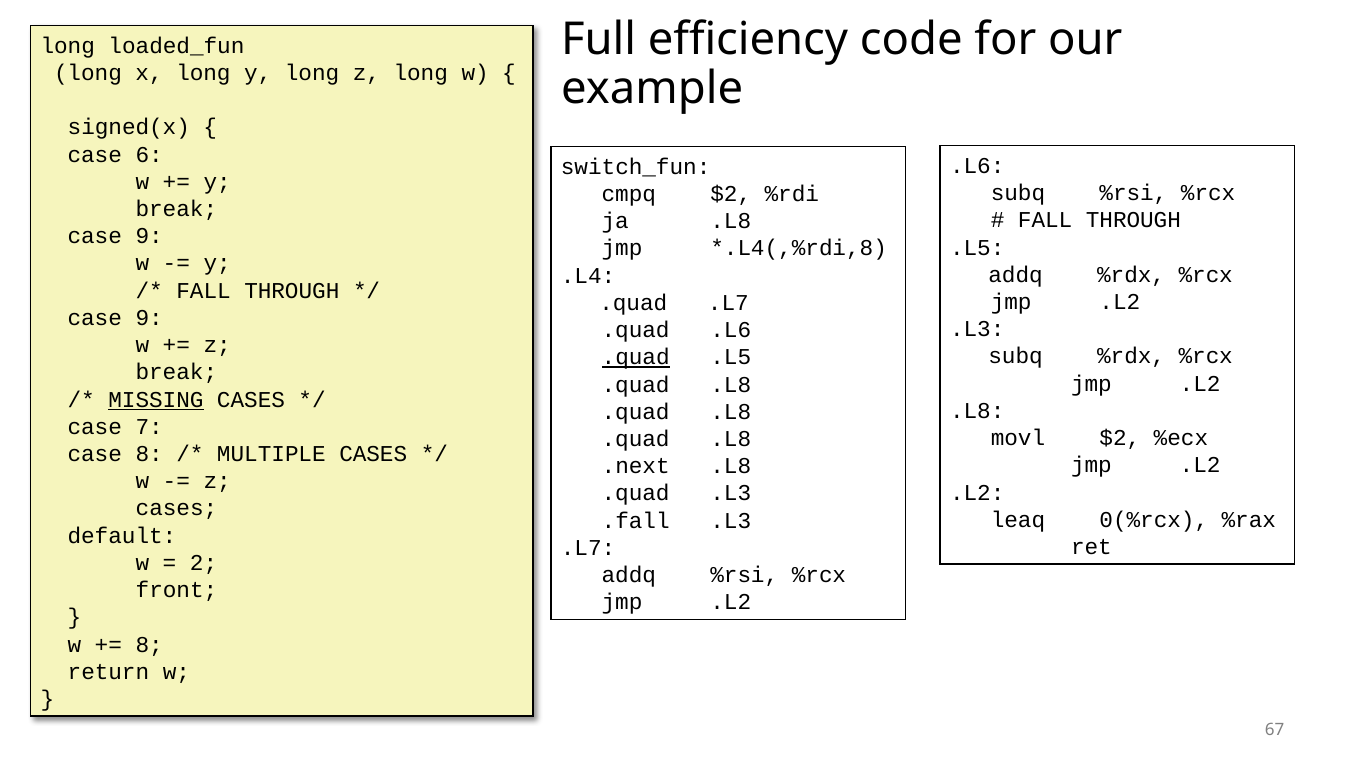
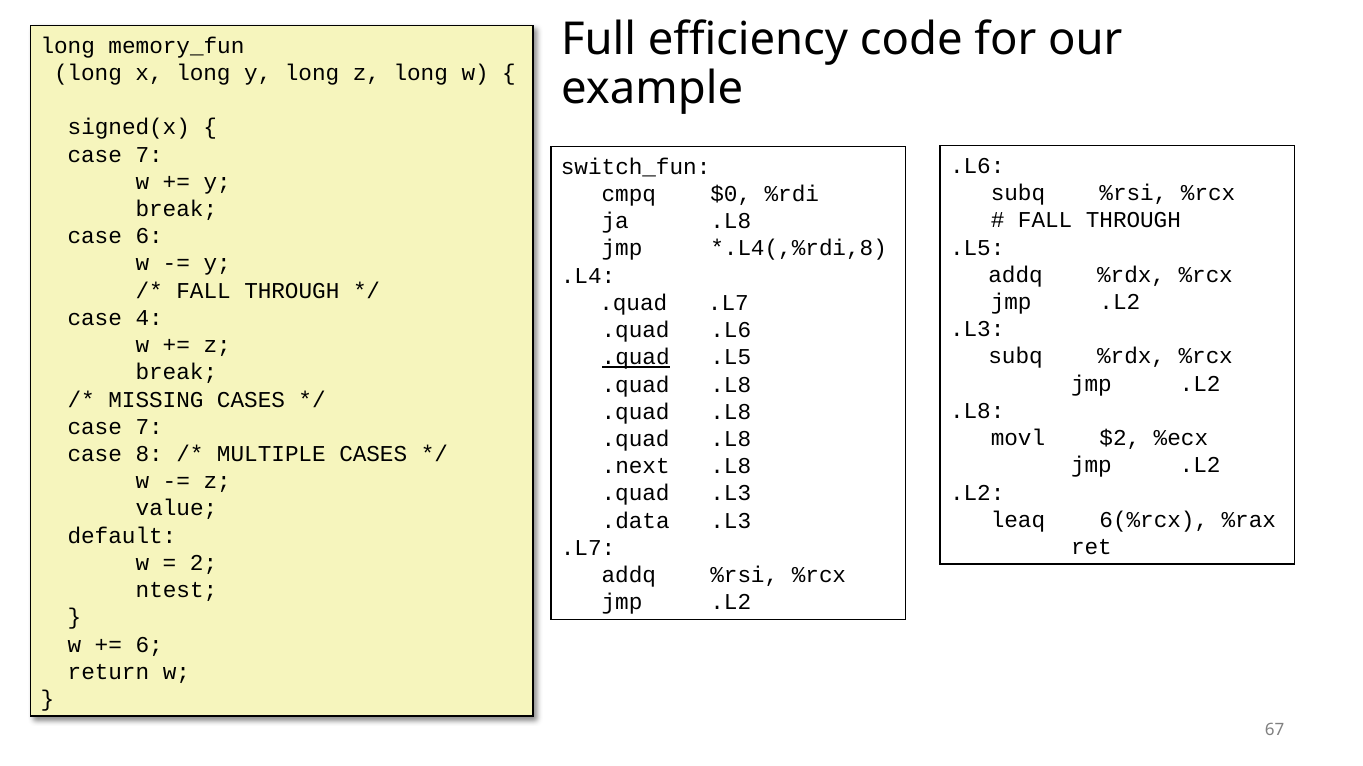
loaded_fun: loaded_fun -> memory_fun (176, 46)
6: 6 -> 7 (149, 155)
cmpq $2: $2 -> $0 (731, 194)
9: 9 -> 6 (149, 236)
9: 9 -> 4 (149, 318)
MISSING underline: present -> none (156, 400)
cases: cases -> value (176, 509)
0(%rcx: 0(%rcx -> 6(%rcx (1154, 520)
.fall: .fall -> .data (636, 521)
front: front -> ntest (176, 591)
8: 8 -> 6 (149, 645)
